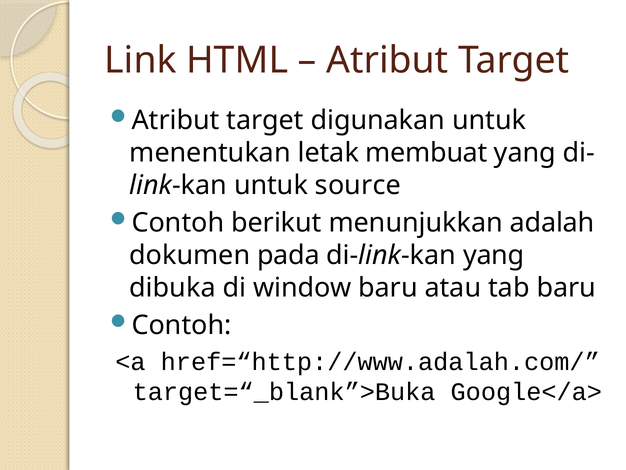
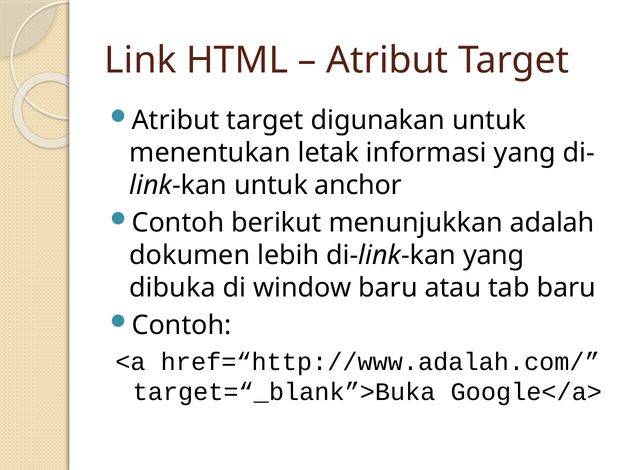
membuat: membuat -> informasi (426, 153)
source: source -> anchor (358, 185)
pada: pada -> lebih (288, 255)
